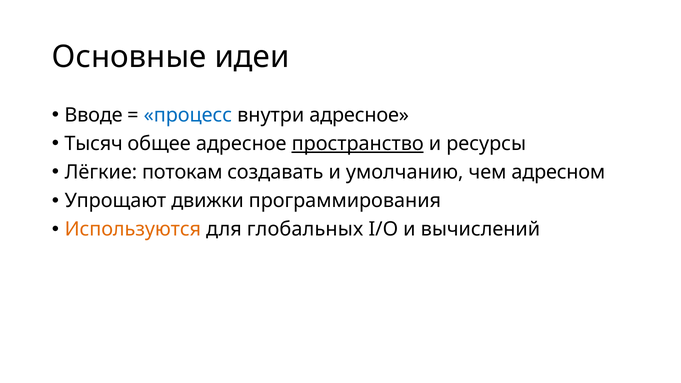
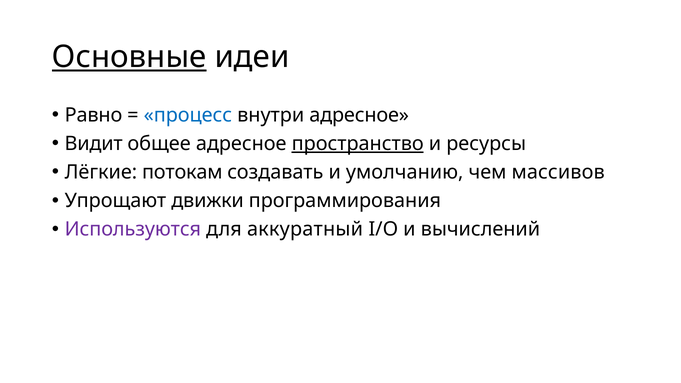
Основные underline: none -> present (129, 57)
Вводе: Вводе -> Равно (93, 115)
Тысяч: Тысяч -> Видит (94, 144)
адресном: адресном -> массивов (558, 172)
Используются colour: orange -> purple (133, 229)
глобальных: глобальных -> аккуратный (305, 229)
